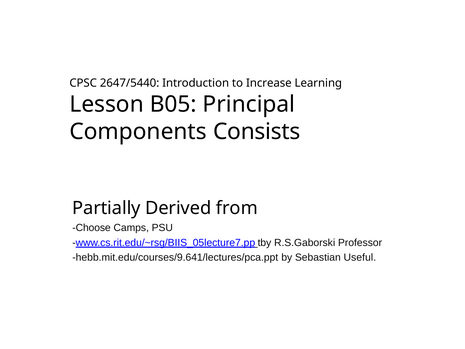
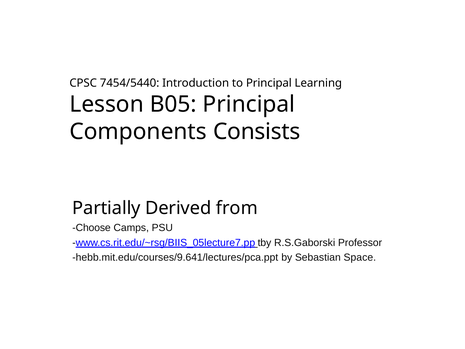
2647/5440: 2647/5440 -> 7454/5440 (130, 83)
to Increase: Increase -> Principal (269, 83)
Useful: Useful -> Space (360, 257)
